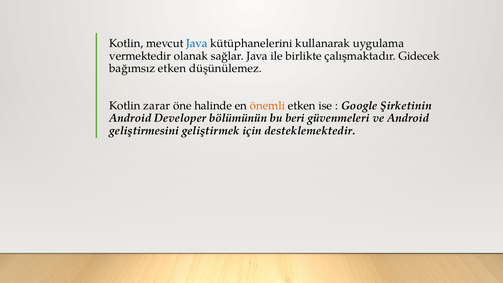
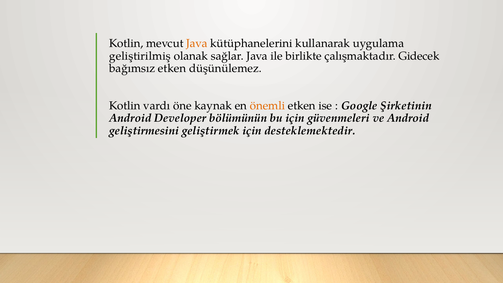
Java colour: blue -> orange (197, 43)
vermektedir: vermektedir -> geliştirilmiş (140, 56)
zarar: zarar -> vardı (157, 106)
halinde: halinde -> kaynak (213, 106)
bu beri: beri -> için (295, 118)
